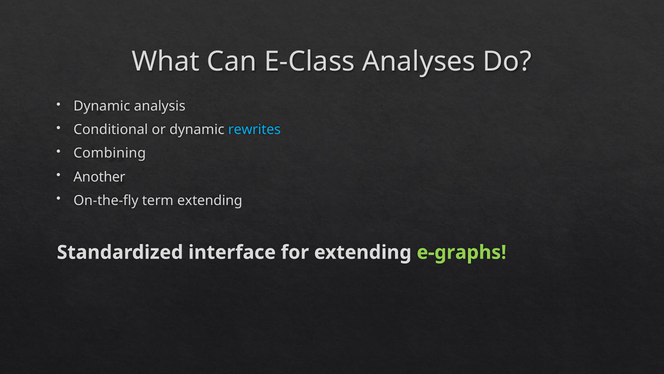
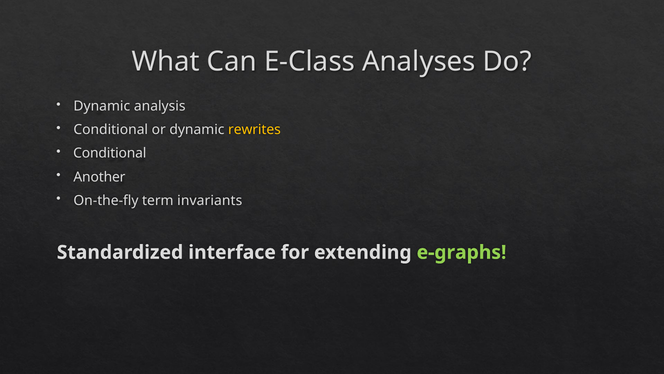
rewrites colour: light blue -> yellow (254, 130)
Combining: Combining -> Conditional (110, 153)
term extending: extending -> invariants (210, 200)
